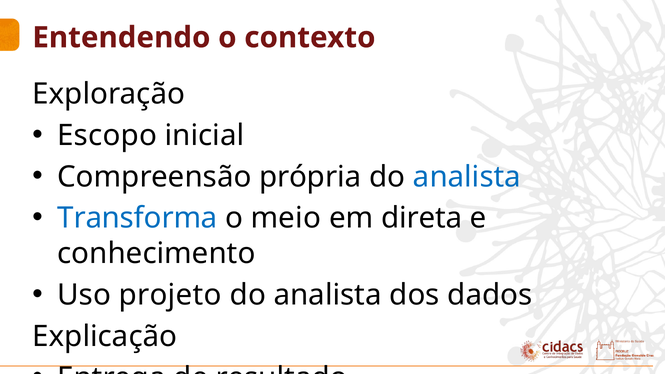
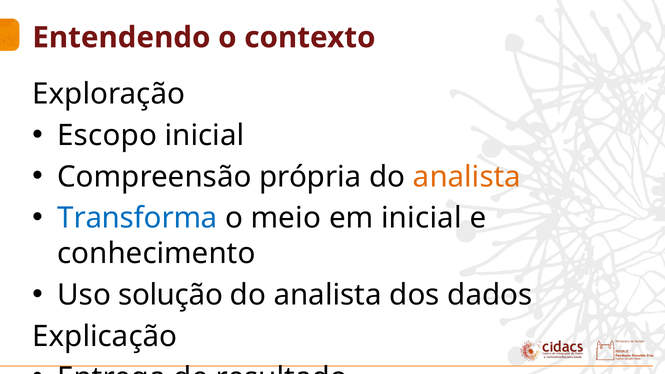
analista colour: blue -> orange (467, 177)
em direta: direta -> inicial (421, 218)
projeto: projeto -> solução (171, 295)
